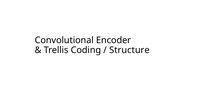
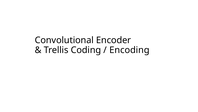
Structure: Structure -> Encoding (129, 50)
